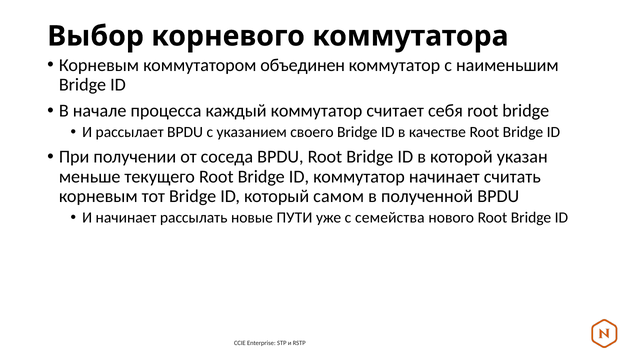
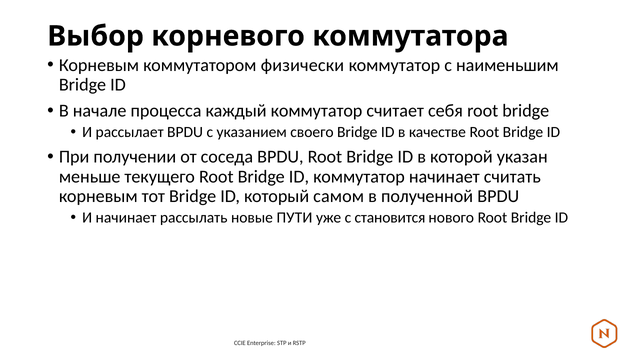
объединен: объединен -> физически (302, 65)
семейства: семейства -> становится (390, 217)
